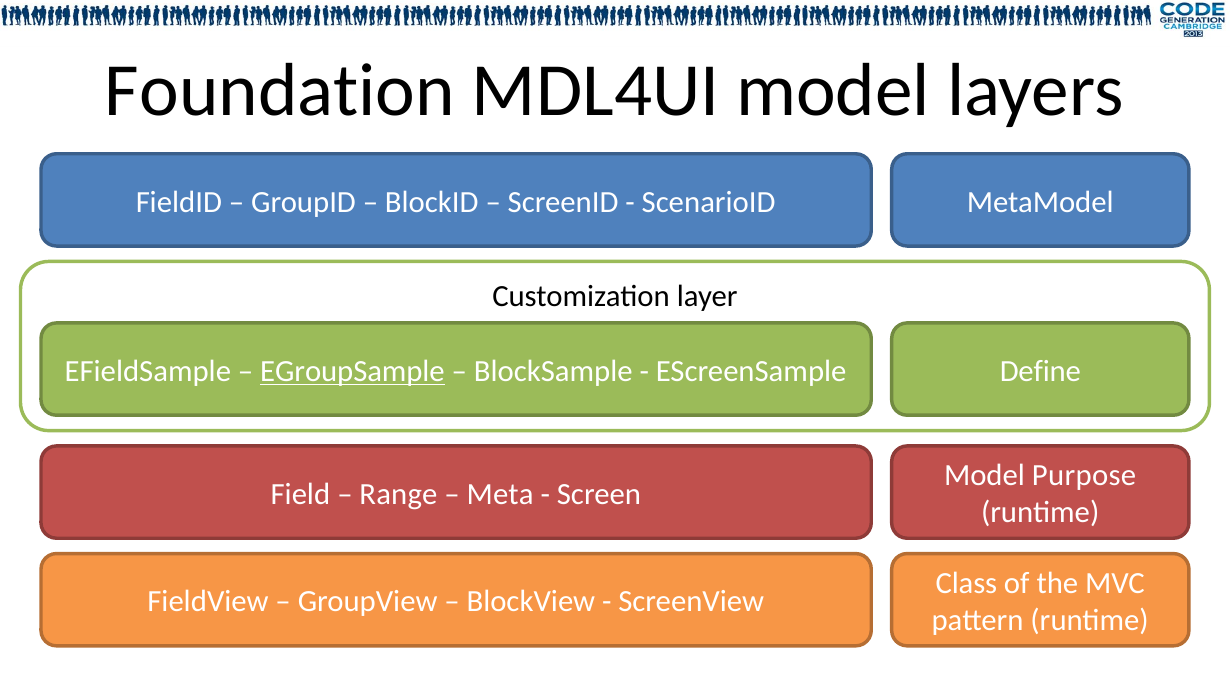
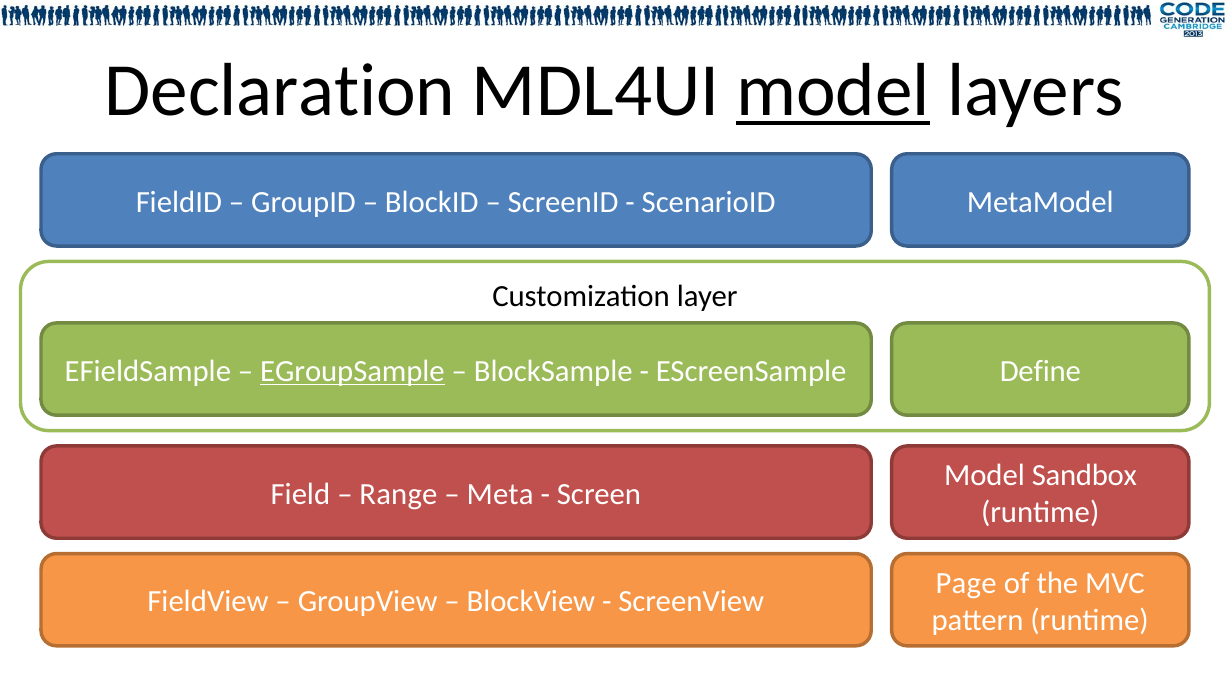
Foundation: Foundation -> Declaration (280, 91)
model underline: none -> present (833, 91)
Purpose: Purpose -> Sandbox (1084, 476)
Class: Class -> Page (966, 583)
